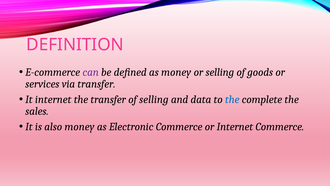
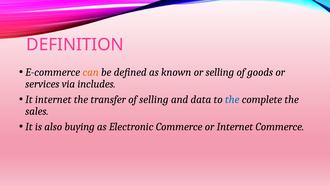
can colour: purple -> orange (91, 72)
as money: money -> known (176, 72)
via transfer: transfer -> includes (97, 84)
also money: money -> buying (80, 126)
